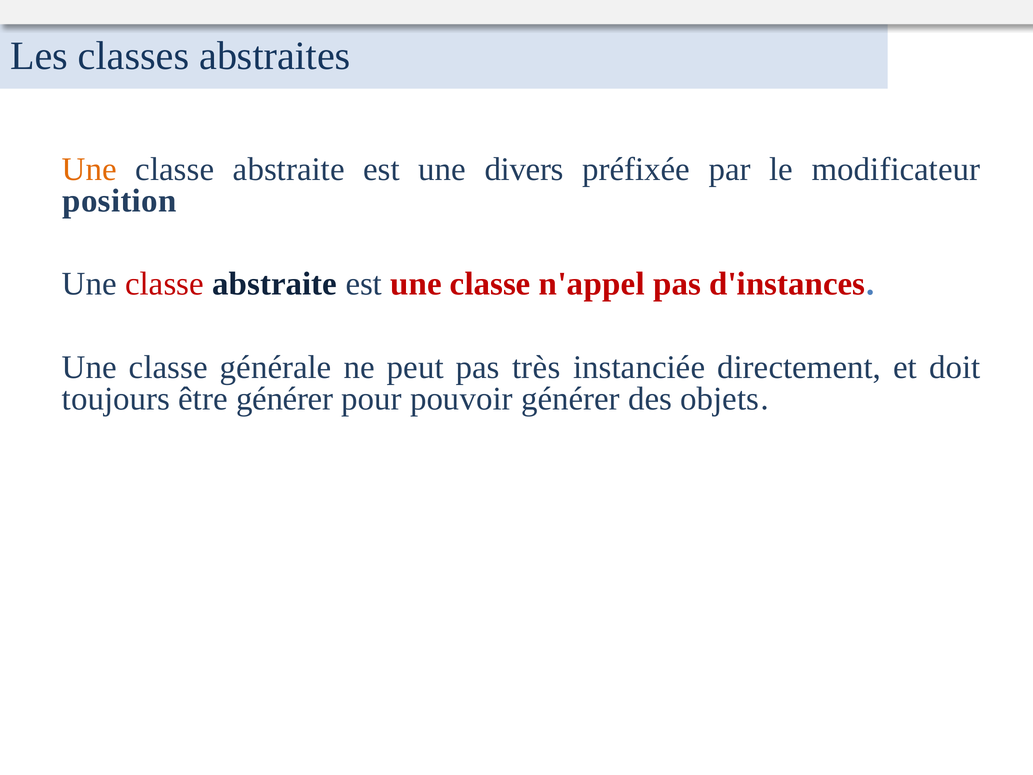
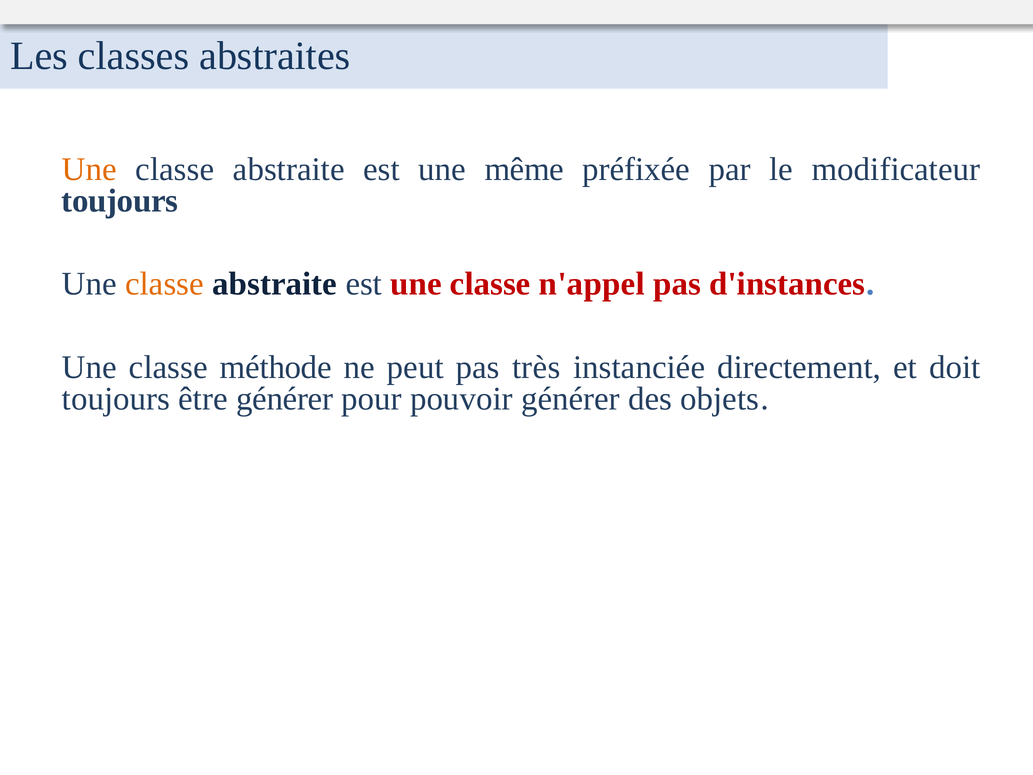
divers: divers -> même (524, 169)
position: position -> toujours (120, 201)
classe colour: red -> orange (164, 284)
générale: générale -> méthode (276, 367)
